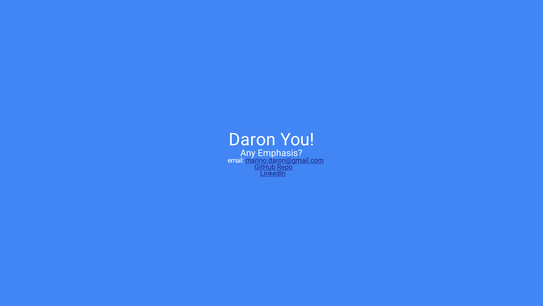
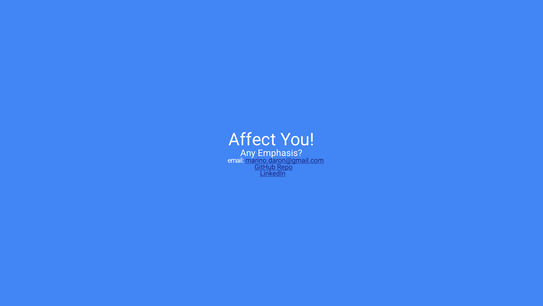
Daron: Daron -> Affect (252, 140)
